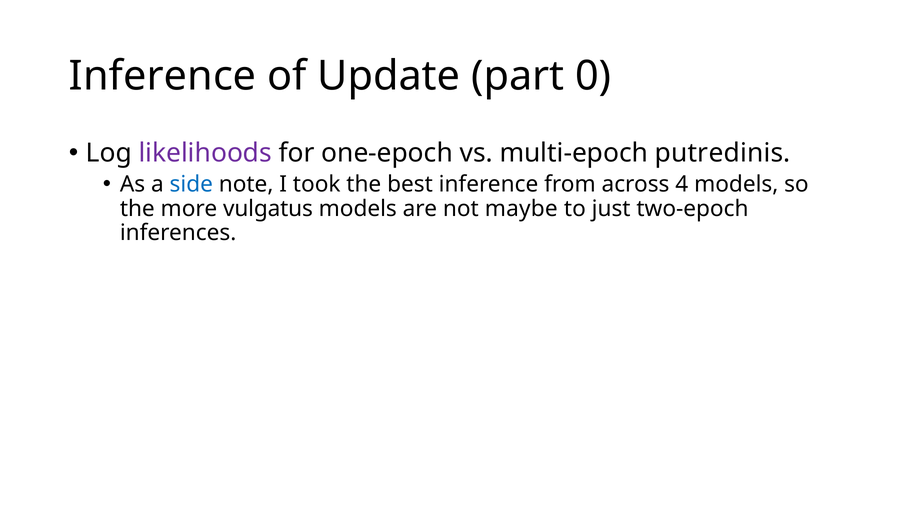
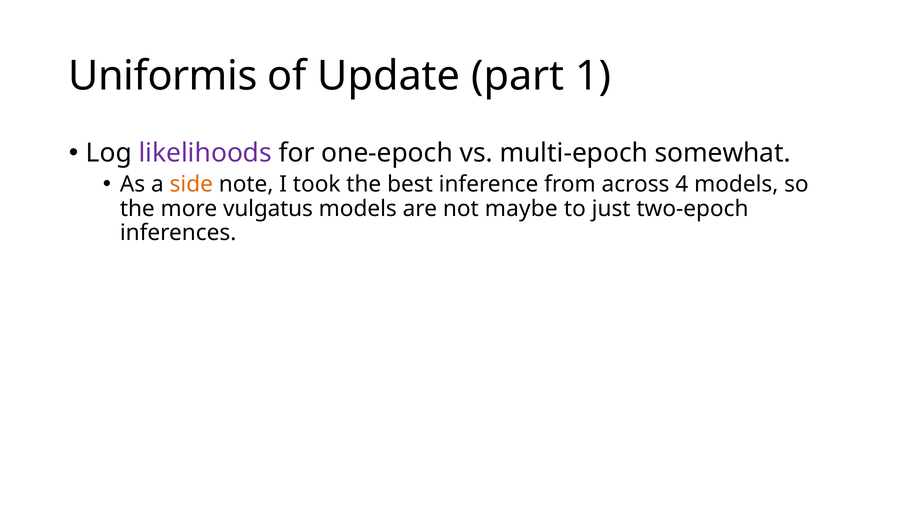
Inference: Inference -> Uniformis (163, 76)
0: 0 -> 1 (593, 76)
putredinis: putredinis -> somewhat (723, 153)
side colour: blue -> orange (191, 184)
